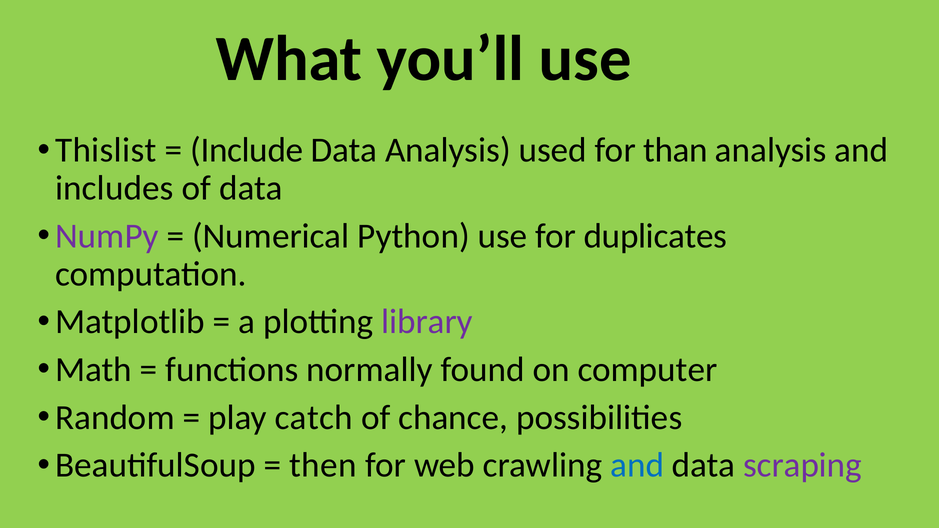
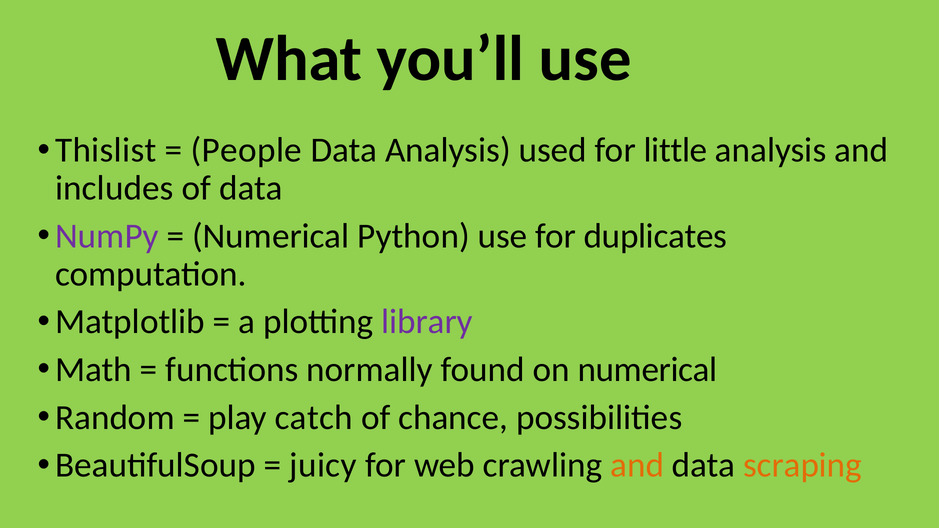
Include: Include -> People (246, 150)
than: than -> little (675, 150)
on computer: computer -> numerical (648, 370)
then: then -> juicy (323, 465)
and colour: blue -> orange (637, 465)
scraping colour: purple -> orange (802, 465)
